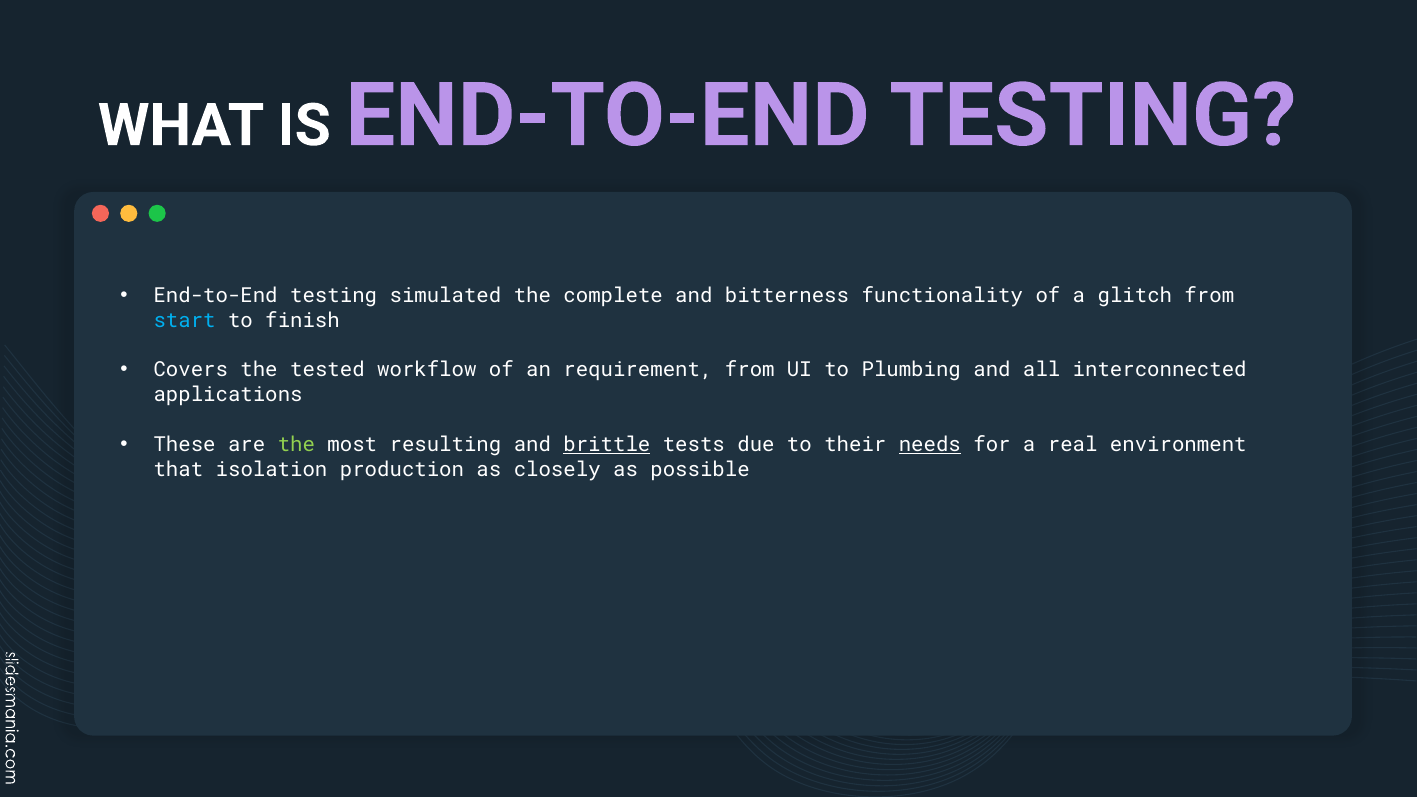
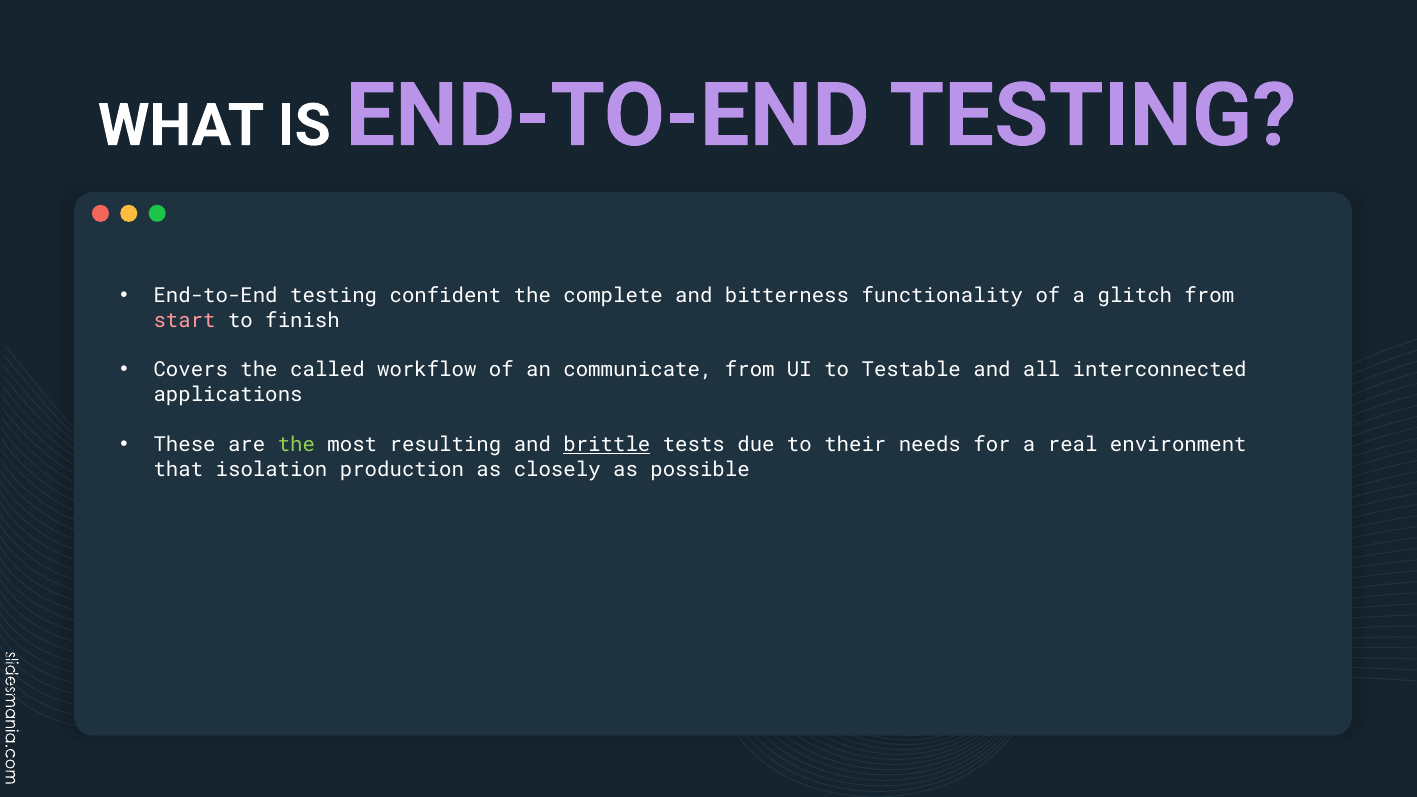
simulated: simulated -> confident (445, 296)
start colour: light blue -> pink (185, 320)
tested: tested -> called (327, 370)
requirement: requirement -> communicate (638, 370)
Plumbing: Plumbing -> Testable (911, 370)
needs underline: present -> none (930, 445)
